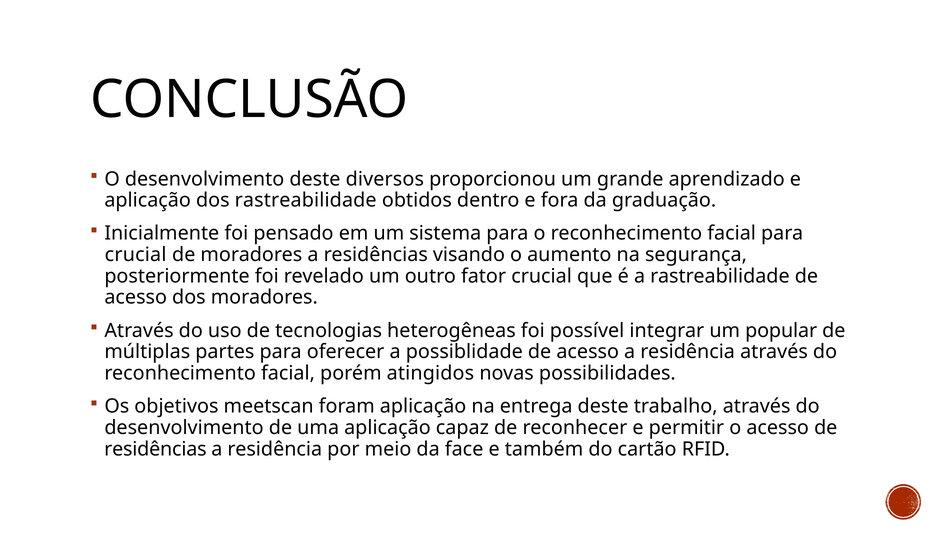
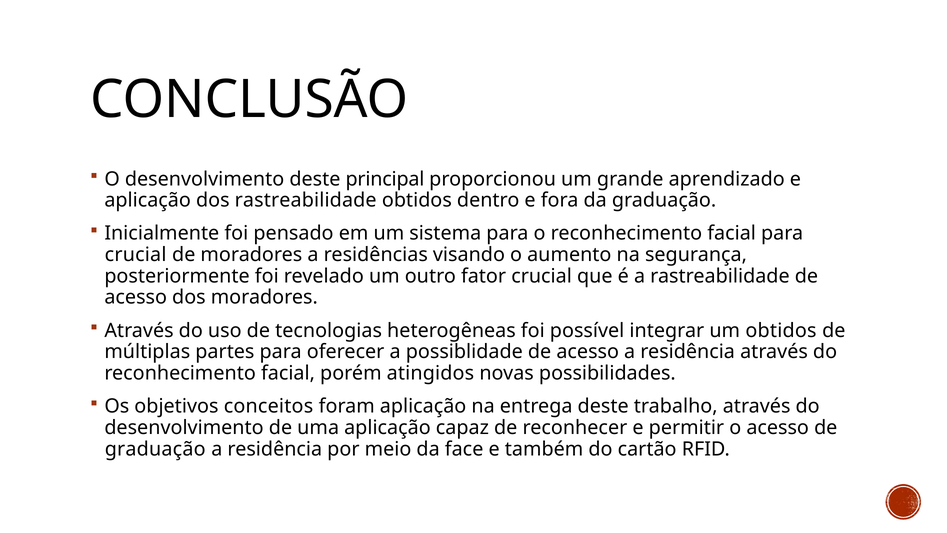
diversos: diversos -> principal (385, 179)
um popular: popular -> obtidos (781, 330)
meetscan: meetscan -> conceitos (268, 406)
residências: residências -> graduação (155, 449)
